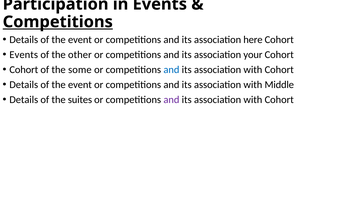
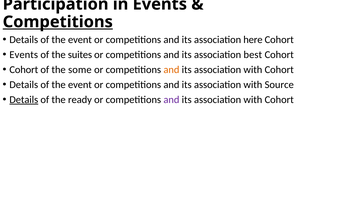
other: other -> suites (80, 55)
your: your -> best (253, 55)
and colour: blue -> orange (171, 70)
Middle: Middle -> Source (279, 85)
Details underline: none -> present (24, 100)
suites: suites -> ready (80, 100)
